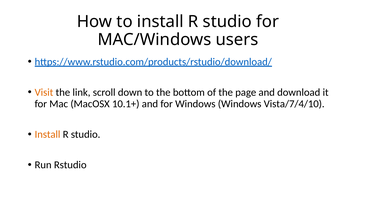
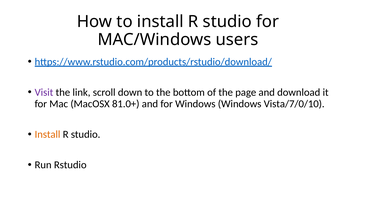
Visit colour: orange -> purple (44, 93)
10.1+: 10.1+ -> 81.0+ (126, 104)
Vista/7/4/10: Vista/7/4/10 -> Vista/7/0/10 (294, 104)
